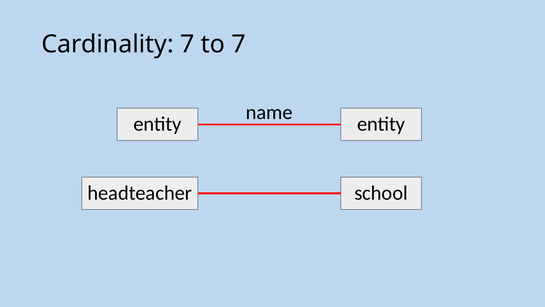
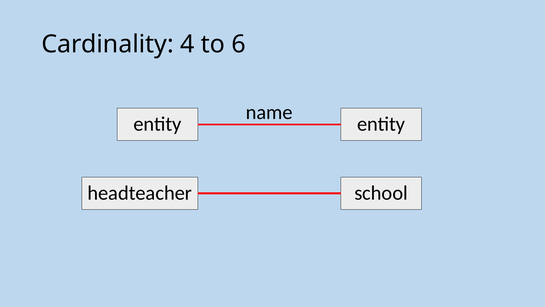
Cardinality 7: 7 -> 4 (187, 44)
to 7: 7 -> 6 (239, 44)
